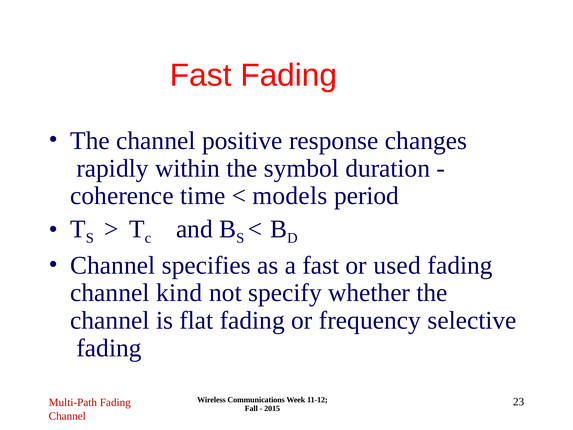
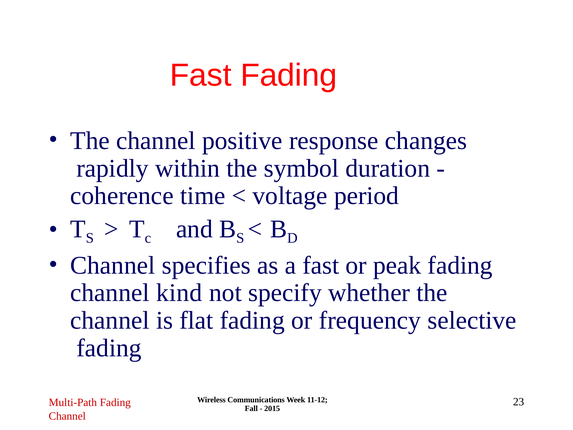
models: models -> voltage (290, 196)
used: used -> peak (397, 265)
